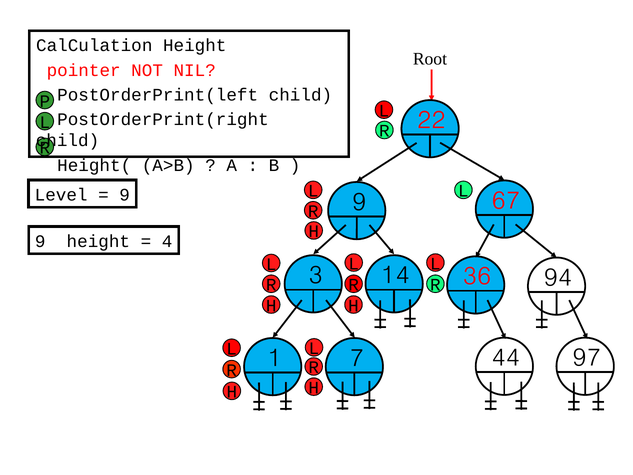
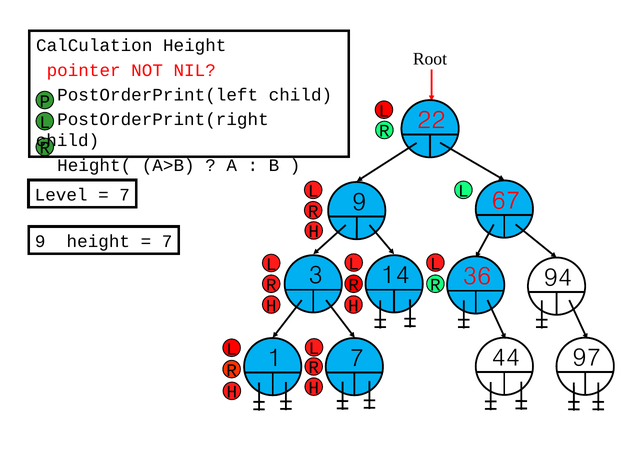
9: 9 -> 7 (125, 195)
4: 4 -> 7 (167, 241)
